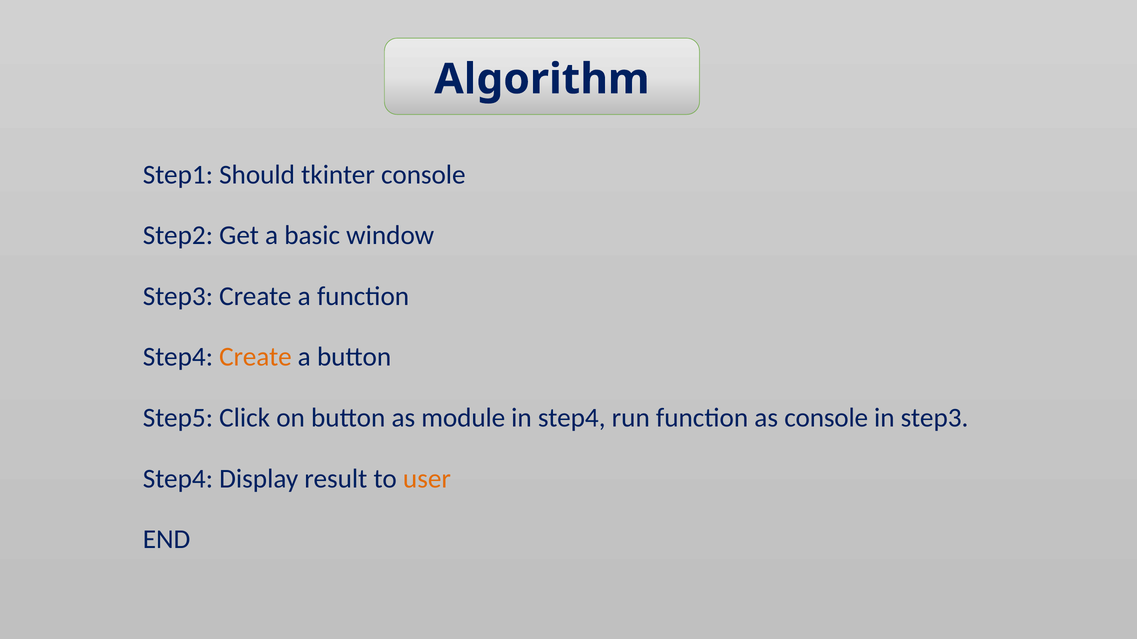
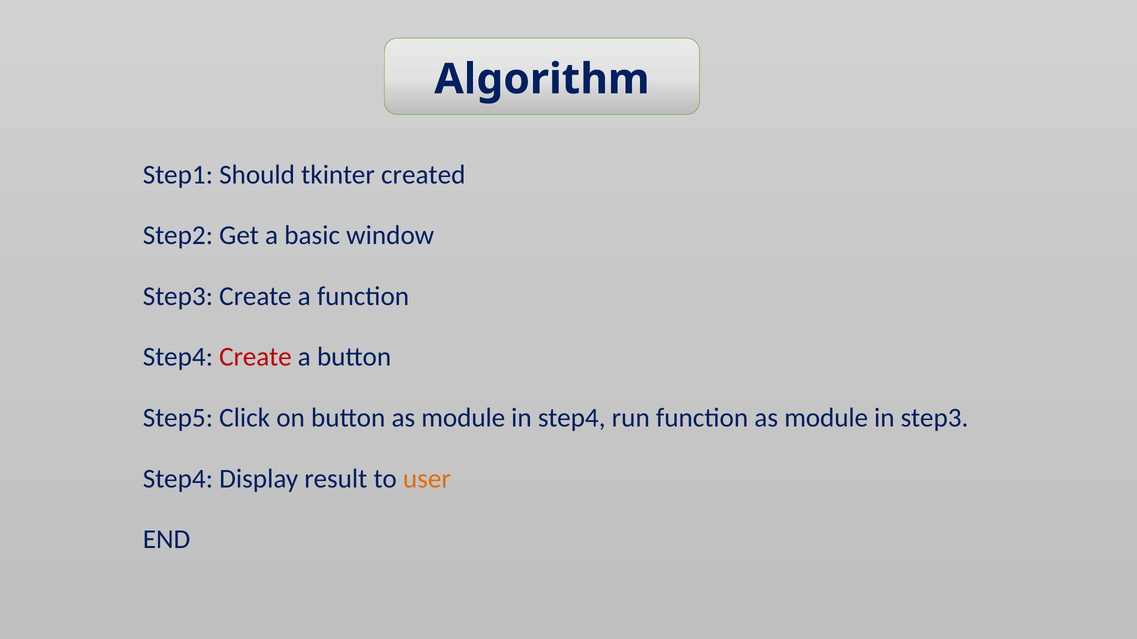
tkinter console: console -> created (423, 175)
Create colour: orange -> red (255, 357)
function as console: console -> module (826, 418)
